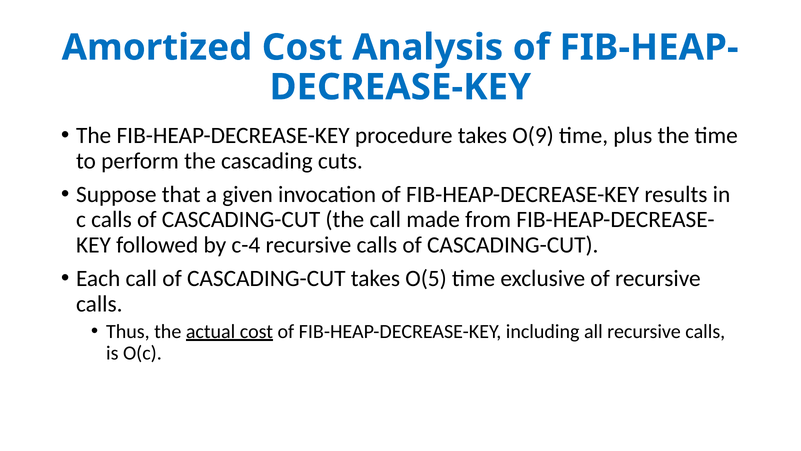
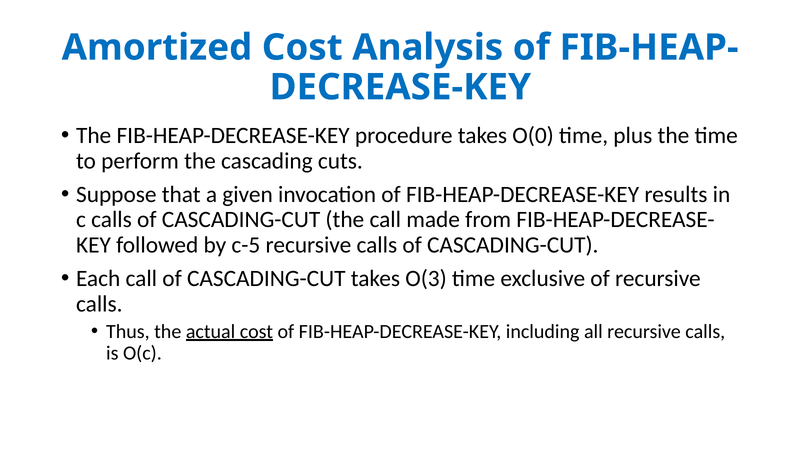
O(9: O(9 -> O(0 (533, 135)
c-4: c-4 -> c-5 (246, 245)
O(5: O(5 -> O(3 (426, 278)
